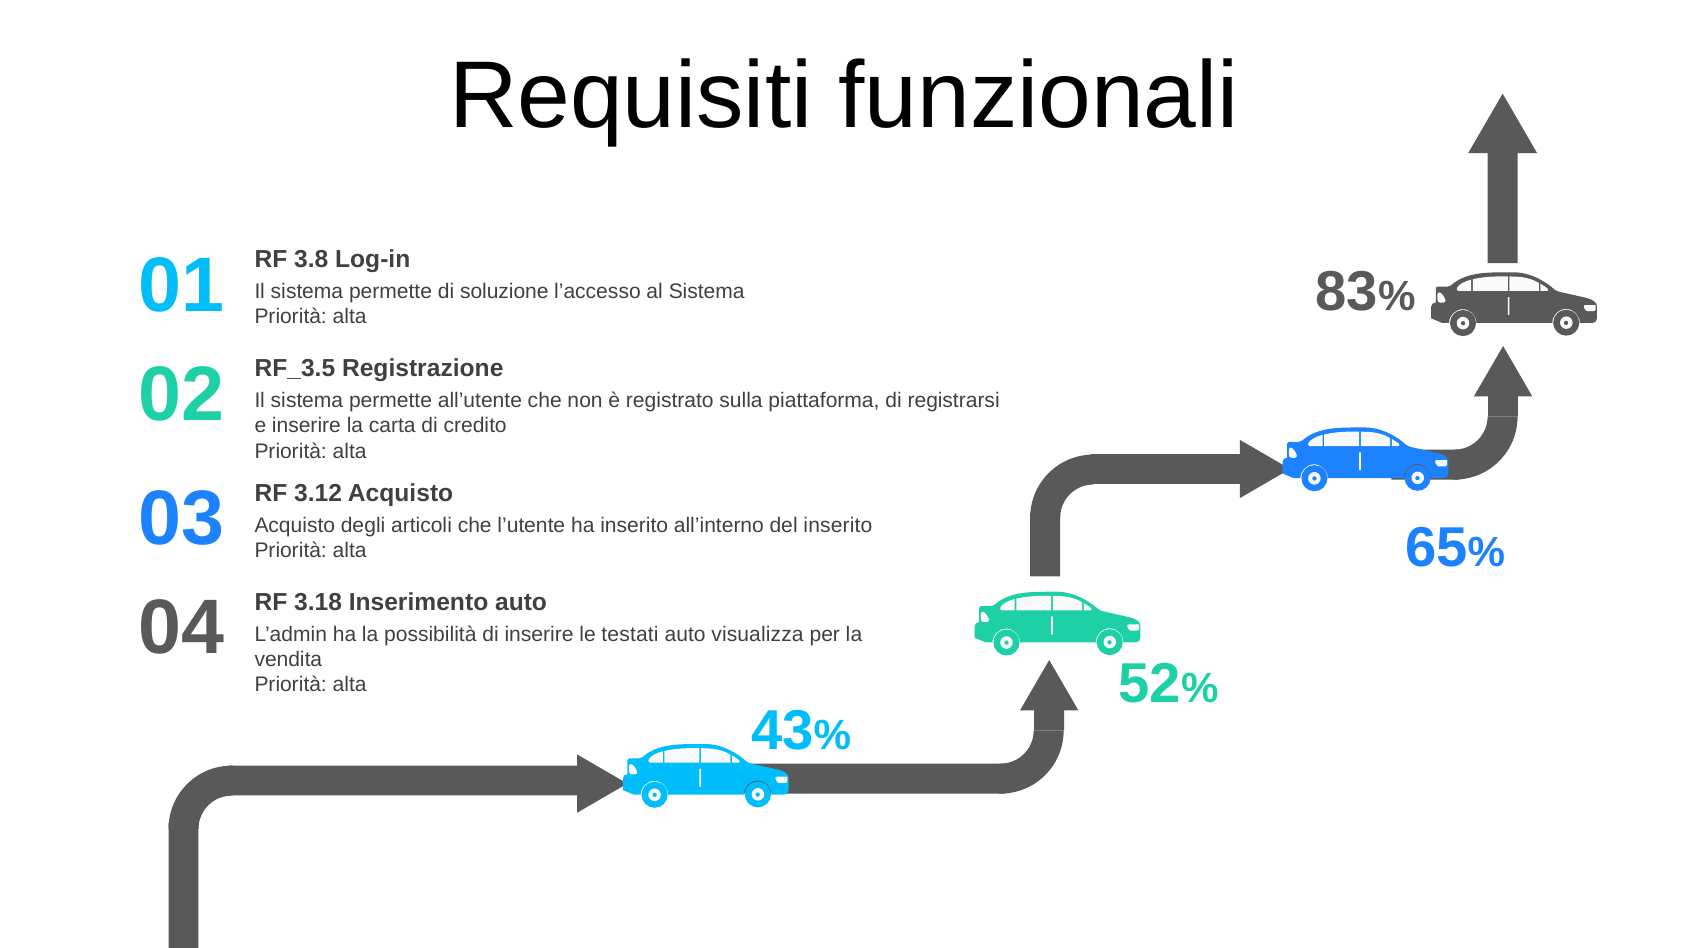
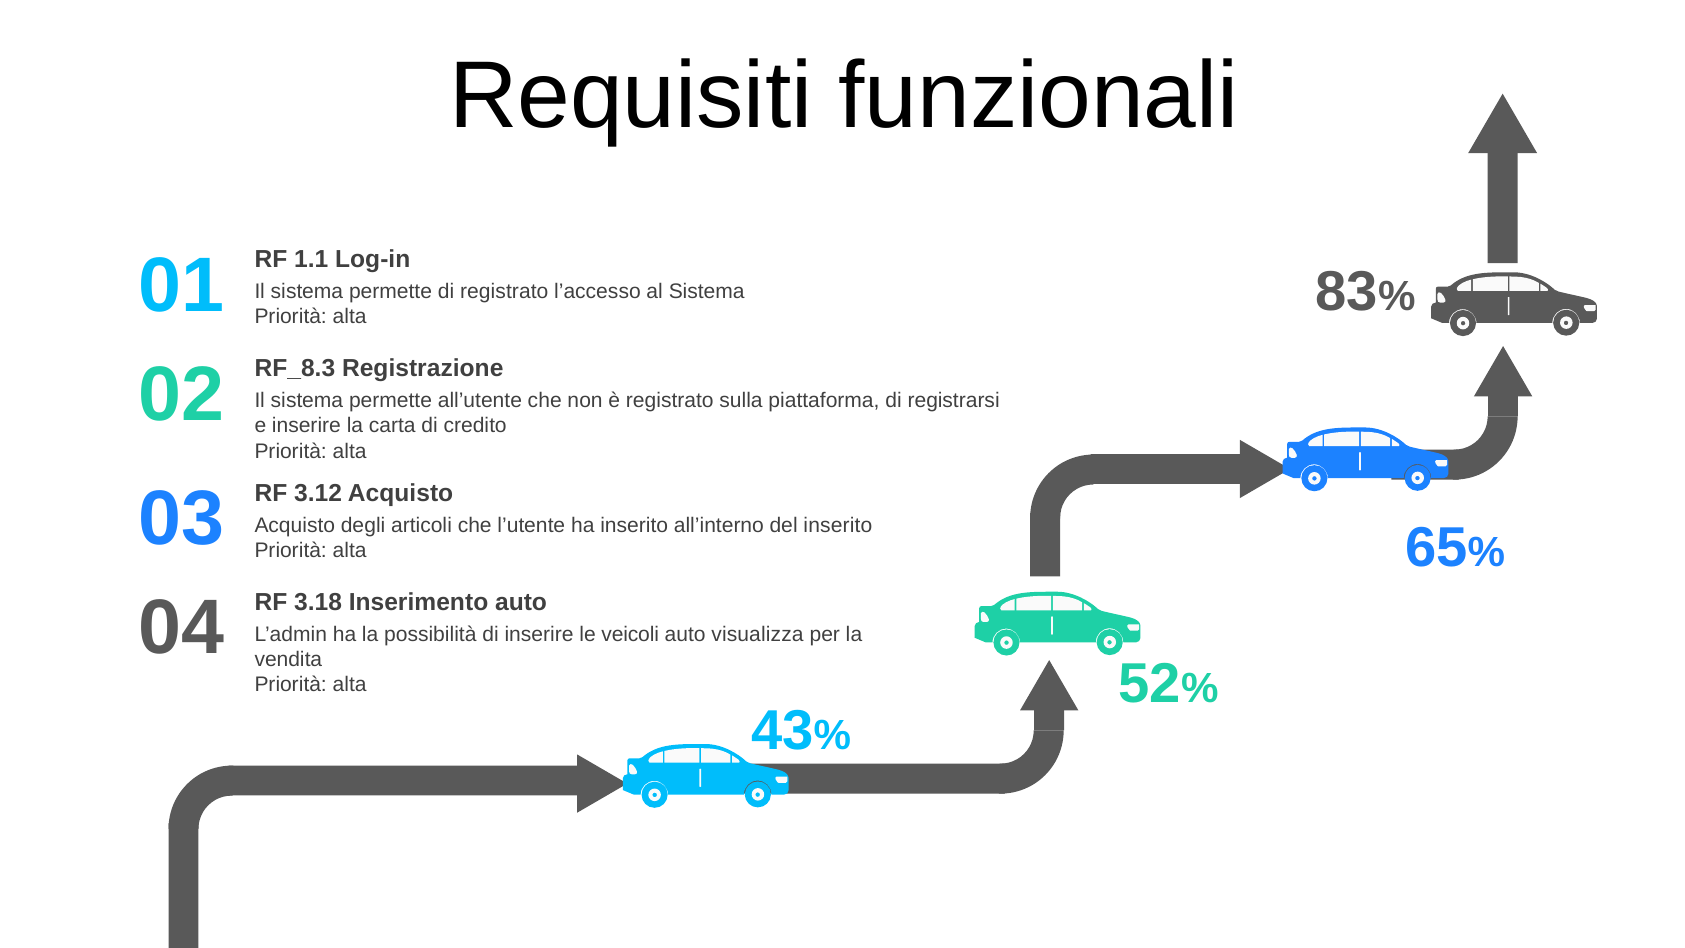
3.8: 3.8 -> 1.1 (311, 260)
di soluzione: soluzione -> registrato (504, 292)
RF_3.5: RF_3.5 -> RF_8.3 (295, 369)
testati: testati -> veicoli (630, 634)
